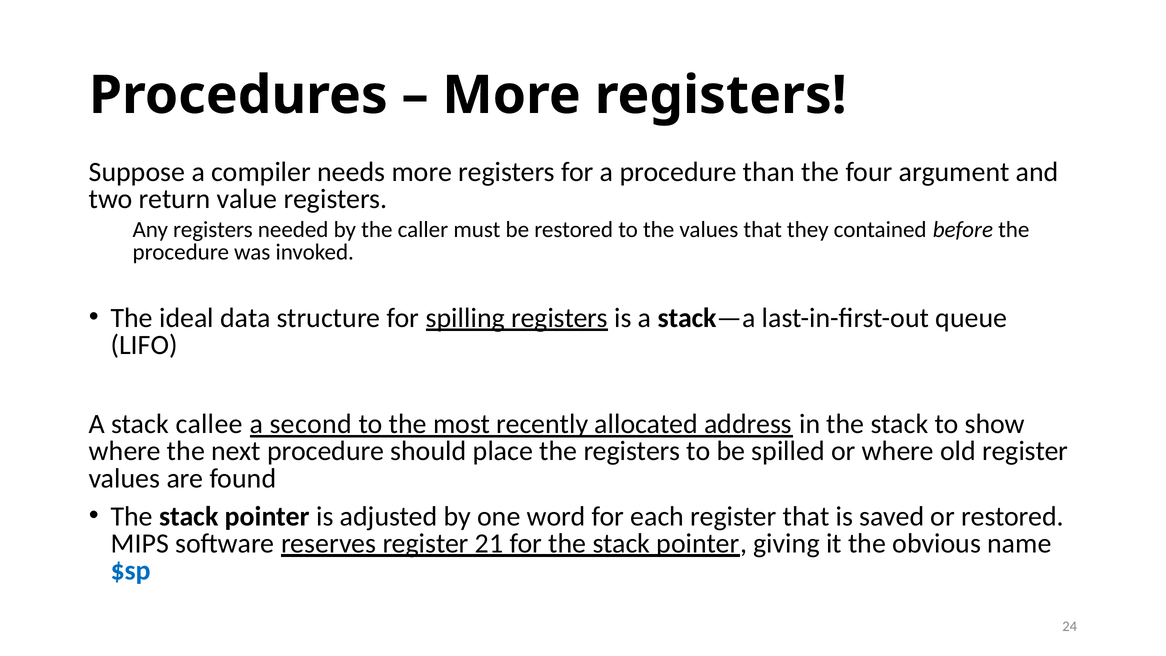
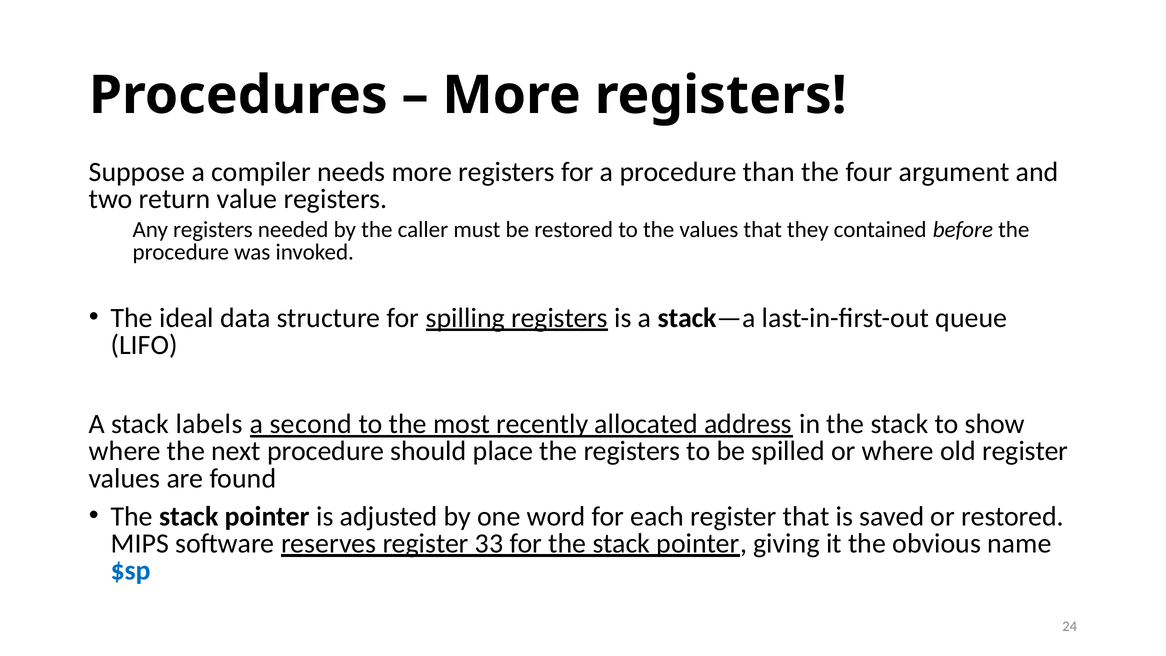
callee: callee -> labels (209, 424)
21: 21 -> 33 (489, 543)
